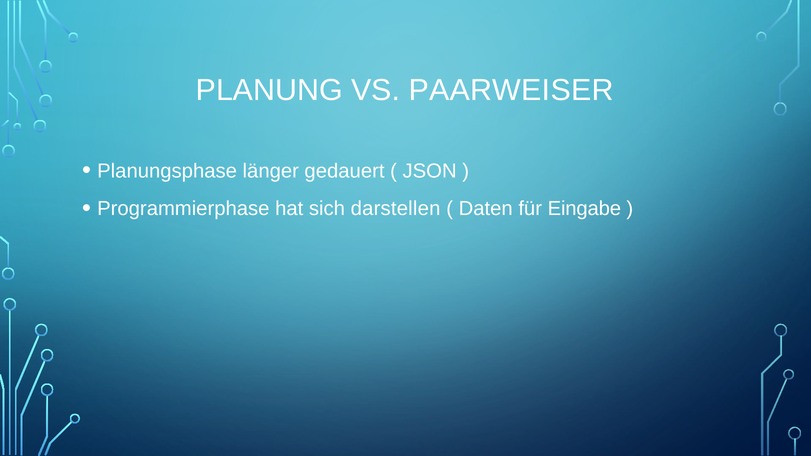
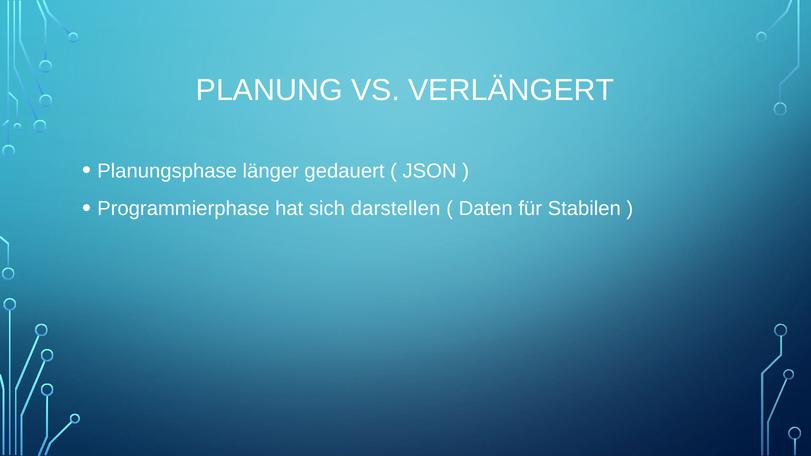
PAARWEISER: PAARWEISER -> VERLÄNGERT (511, 90)
Eingabe: Eingabe -> Stabilen (584, 209)
